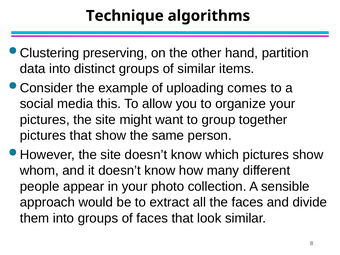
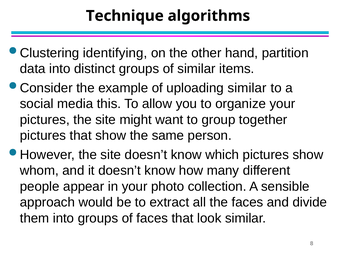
preserving: preserving -> identifying (115, 53)
uploading comes: comes -> similar (247, 88)
